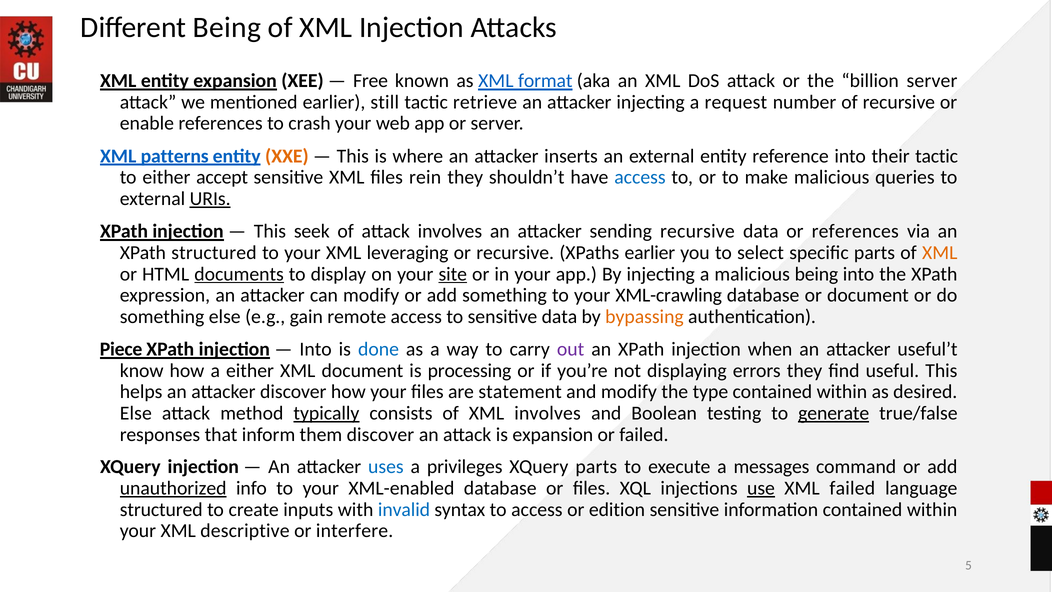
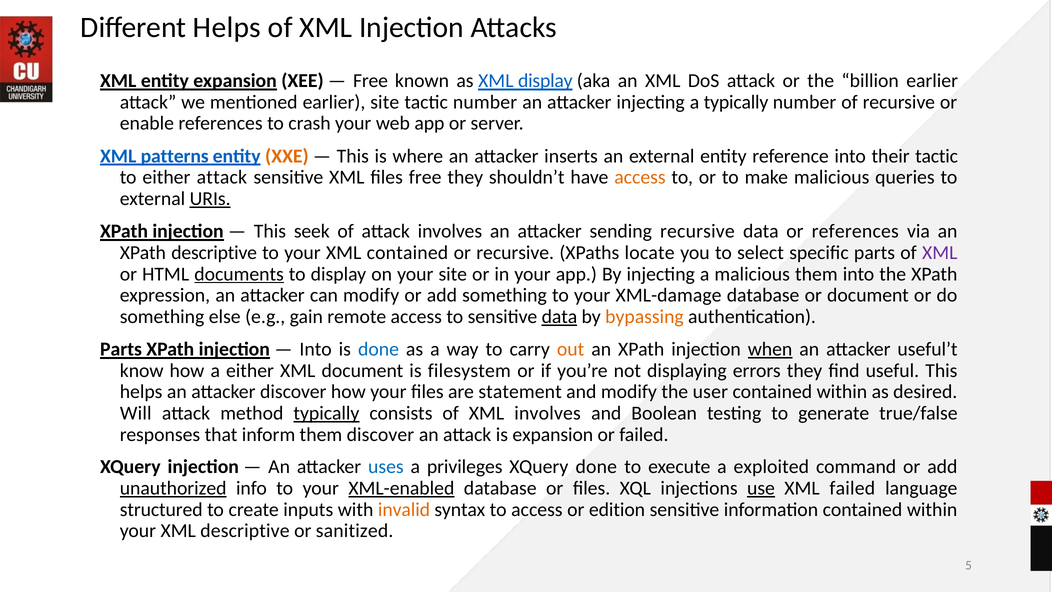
Different Being: Being -> Helps (227, 27)
XML format: format -> display (545, 81)
billion server: server -> earlier (932, 81)
earlier still: still -> site (385, 102)
tactic retrieve: retrieve -> number (485, 102)
a request: request -> typically (736, 102)
either accept: accept -> attack (222, 177)
files rein: rein -> free (425, 177)
access colour: blue -> orange (640, 177)
XPath structured: structured -> descriptive (214, 253)
XML leveraging: leveraging -> contained (407, 253)
XPaths earlier: earlier -> locate (650, 253)
XML colour: orange -> purple (940, 253)
site underline: present -> none (453, 274)
malicious being: being -> them (816, 274)
XML-crawling: XML-crawling -> XML-damage (669, 295)
data underline: none -> present (559, 317)
Piece: Piece -> Parts (121, 349)
out colour: purple -> orange (571, 349)
when underline: none -> present (770, 349)
processing: processing -> filesystem (469, 370)
type: type -> user (710, 392)
Else: Else -> Will (136, 413)
generate underline: present -> none (834, 413)
XQuery parts: parts -> done (596, 467)
messages: messages -> exploited (771, 467)
XML-enabled underline: none -> present (401, 488)
invalid colour: blue -> orange (404, 509)
interfere: interfere -> sanitized (355, 531)
